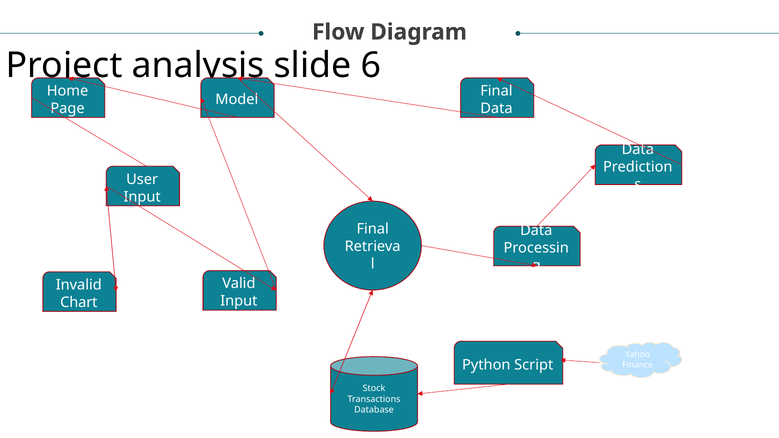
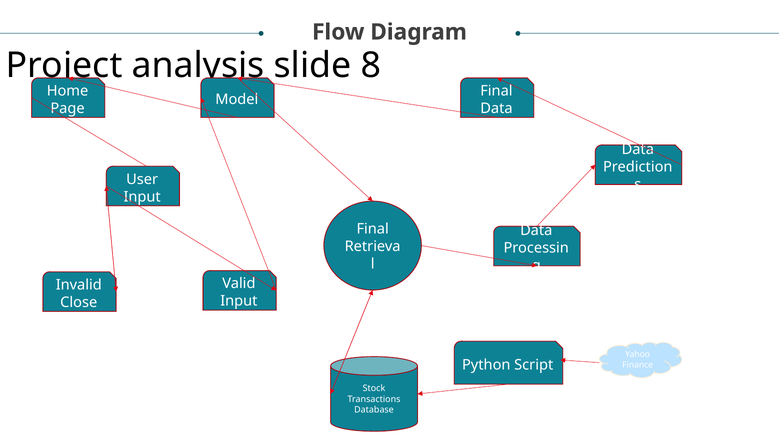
6: 6 -> 8 (371, 65)
Chart: Chart -> Close (79, 302)
